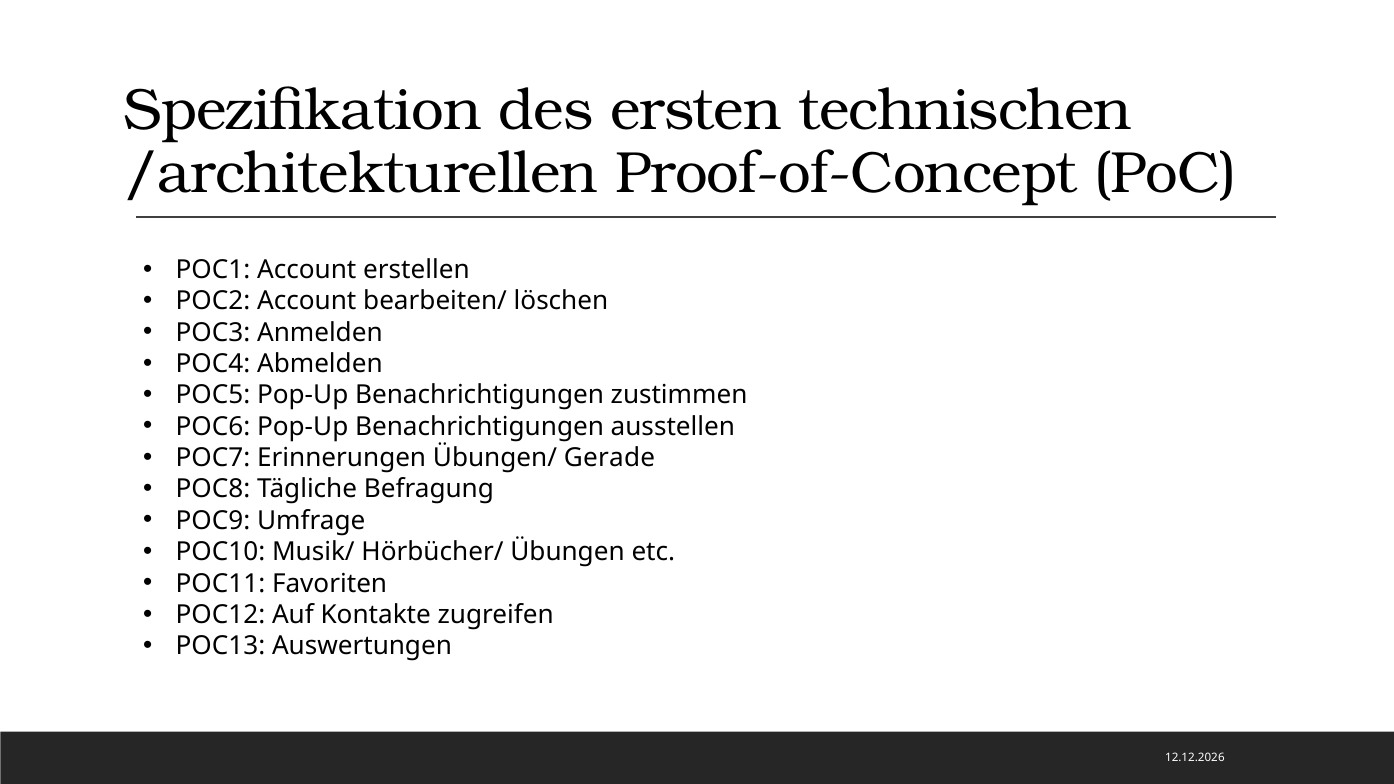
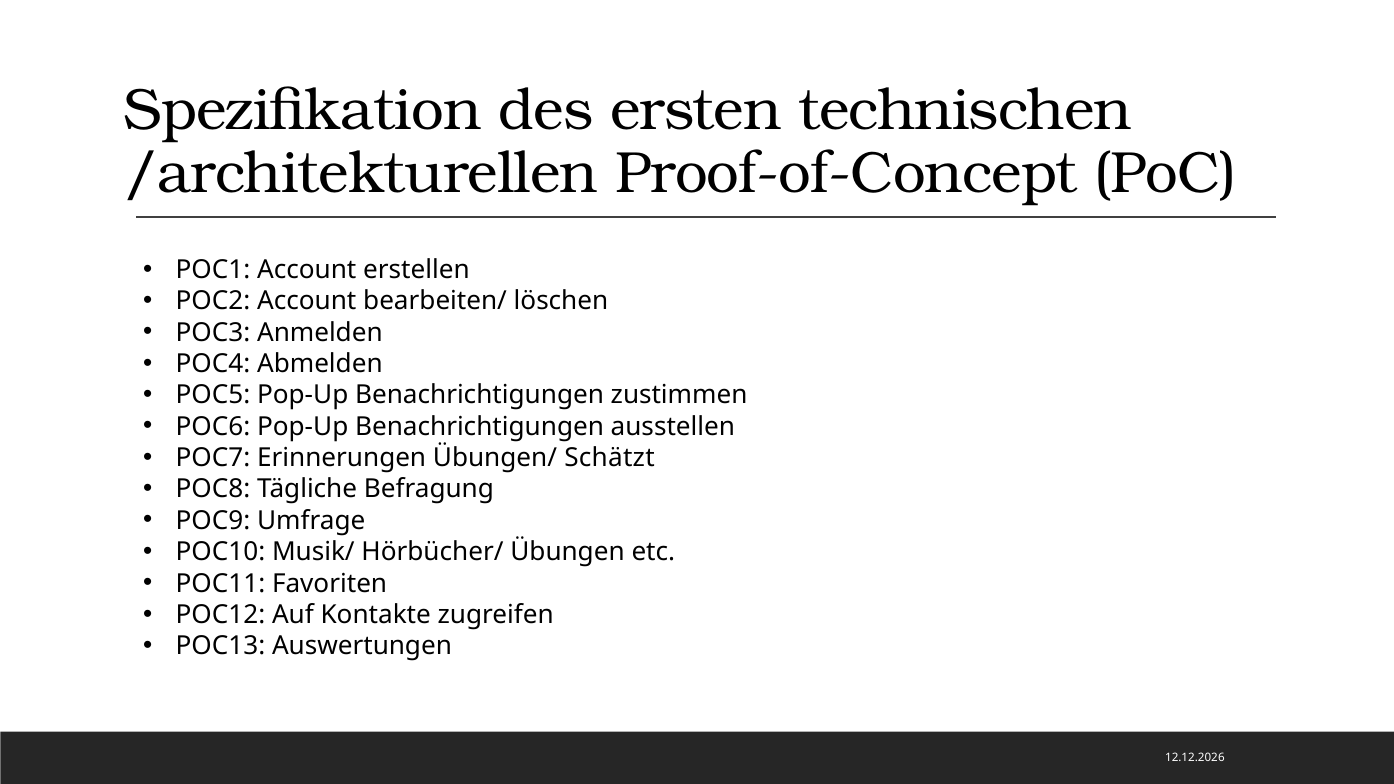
Gerade: Gerade -> Schätzt (610, 458)
